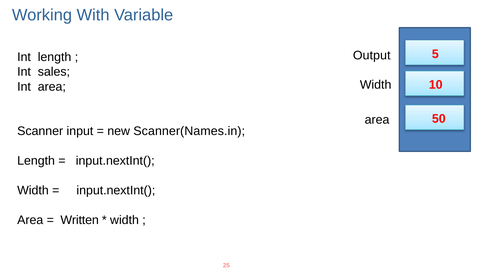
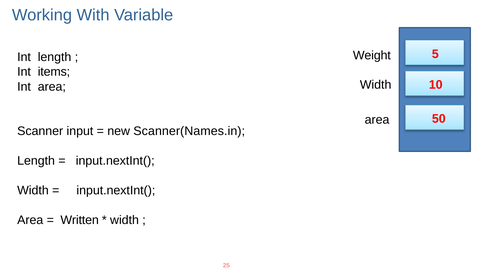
Output: Output -> Weight (372, 56)
sales: sales -> items (54, 72)
